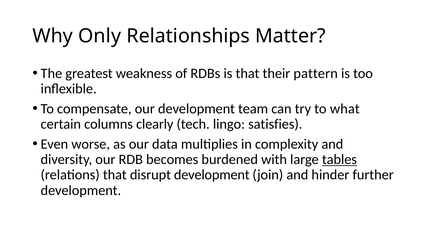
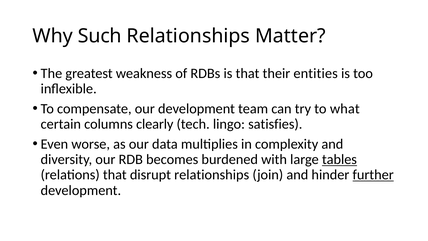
Only: Only -> Such (100, 36)
pattern: pattern -> entities (316, 73)
disrupt development: development -> relationships (212, 175)
further underline: none -> present (373, 175)
